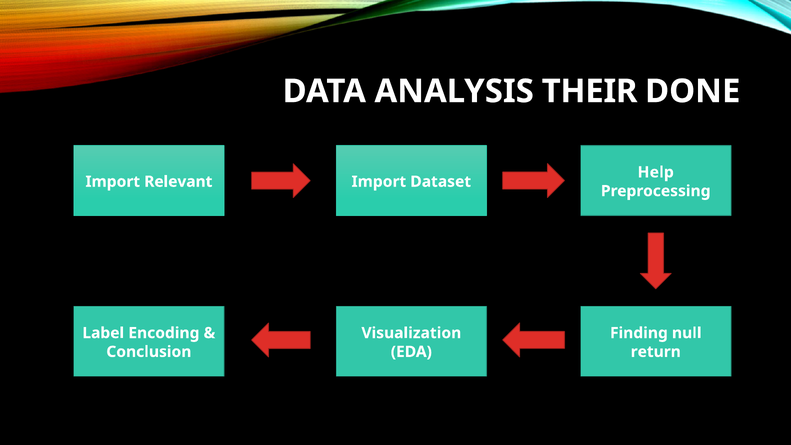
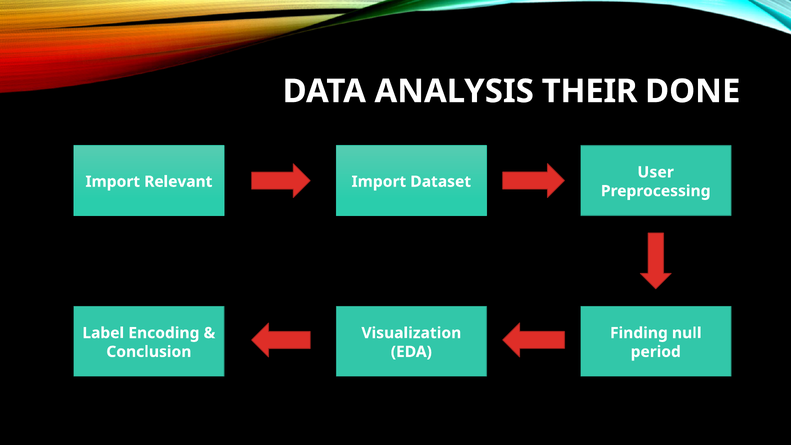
Help: Help -> User (656, 172)
return: return -> period (656, 352)
